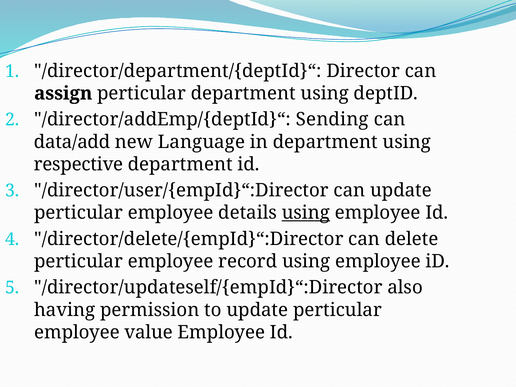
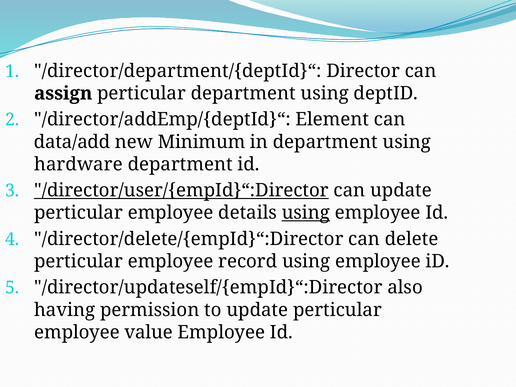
Sending: Sending -> Element (332, 120)
Language: Language -> Minimum (202, 142)
respective: respective -> hardware (78, 164)
/director/user/{empId}“:Director underline: none -> present (181, 190)
